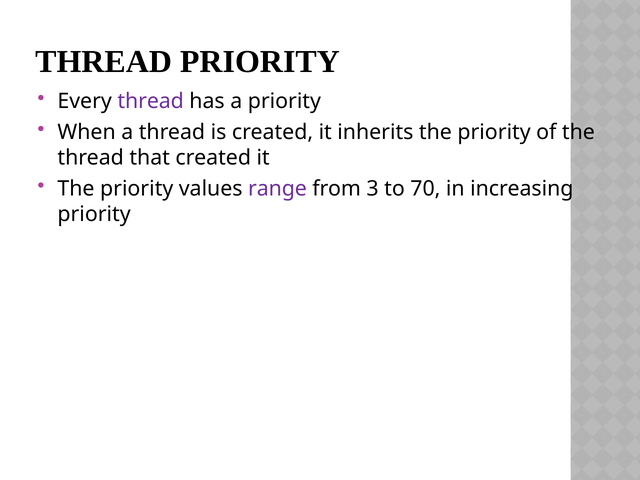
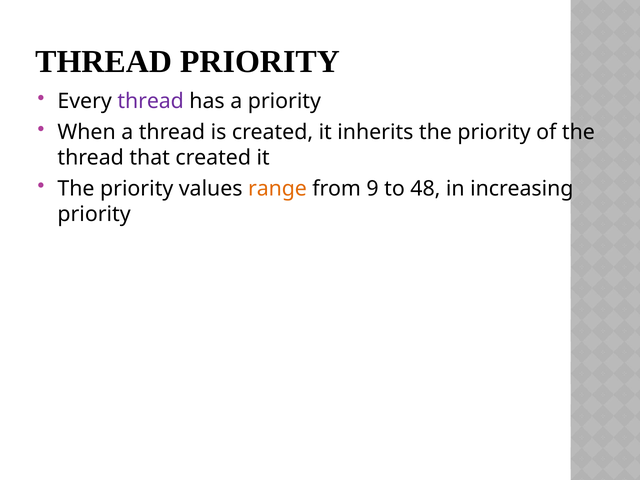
range colour: purple -> orange (277, 189)
3: 3 -> 9 (373, 189)
70: 70 -> 48 (425, 189)
